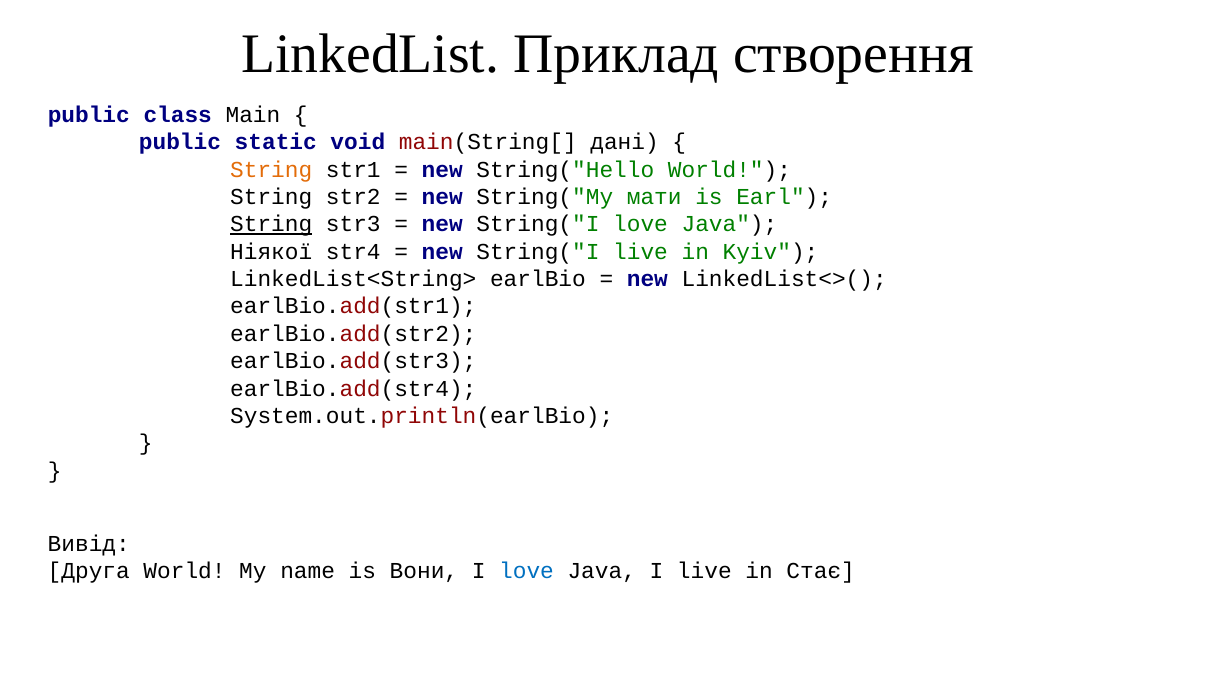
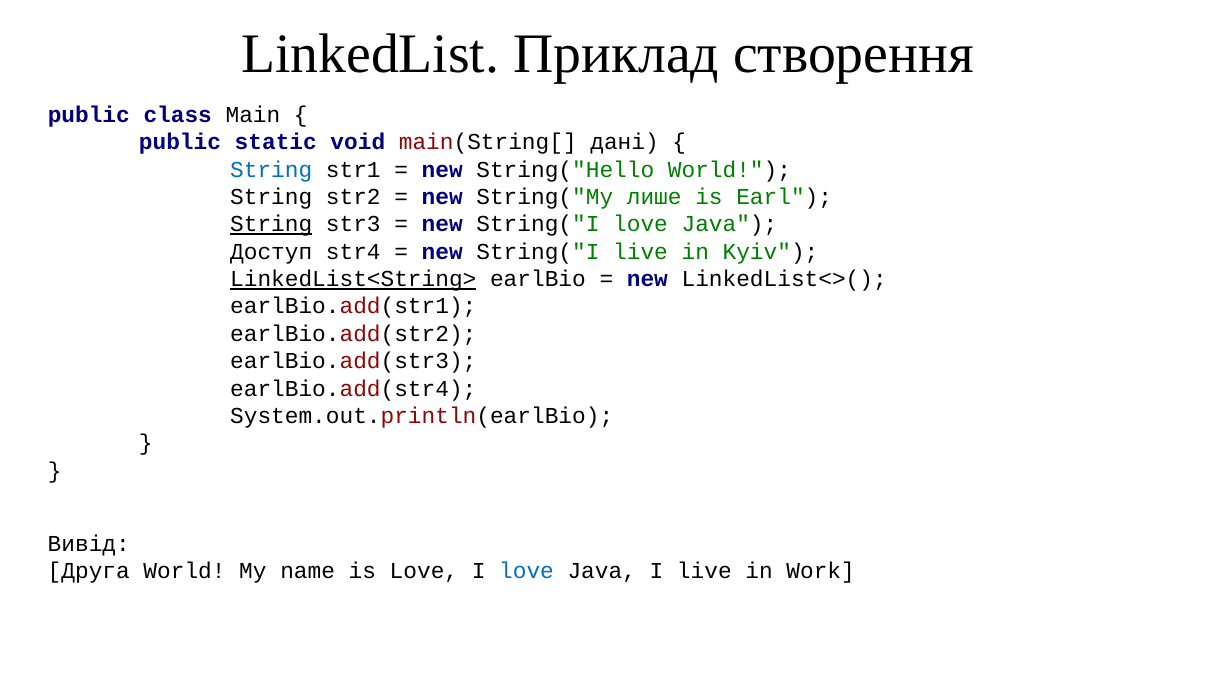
String colour: orange -> blue (271, 170)
мати: мати -> лише (654, 197)
Ніякої: Ніякої -> Доступ (271, 252)
LinkedList<String> underline: none -> present (353, 279)
is Вони: Вони -> Love (424, 571)
Стає: Стає -> Work (821, 571)
